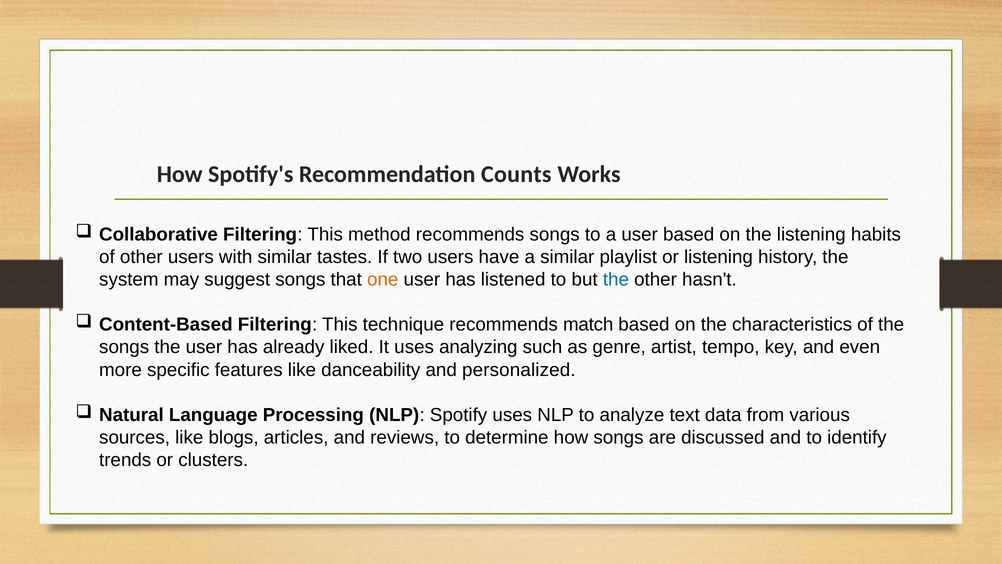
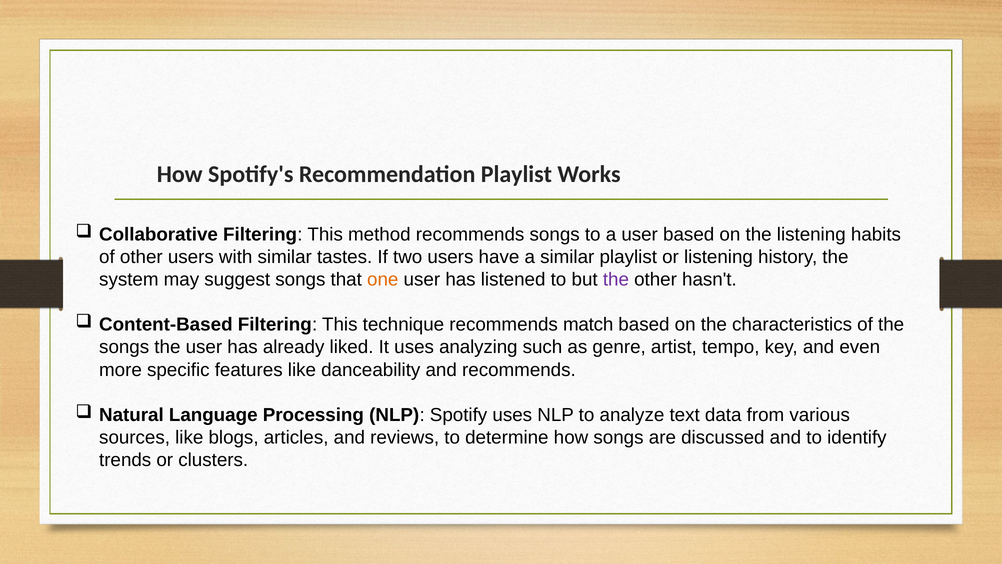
Recommendation Counts: Counts -> Playlist (516, 174)
the colour: blue -> purple (616, 279)
and personalized: personalized -> recommends (519, 370)
